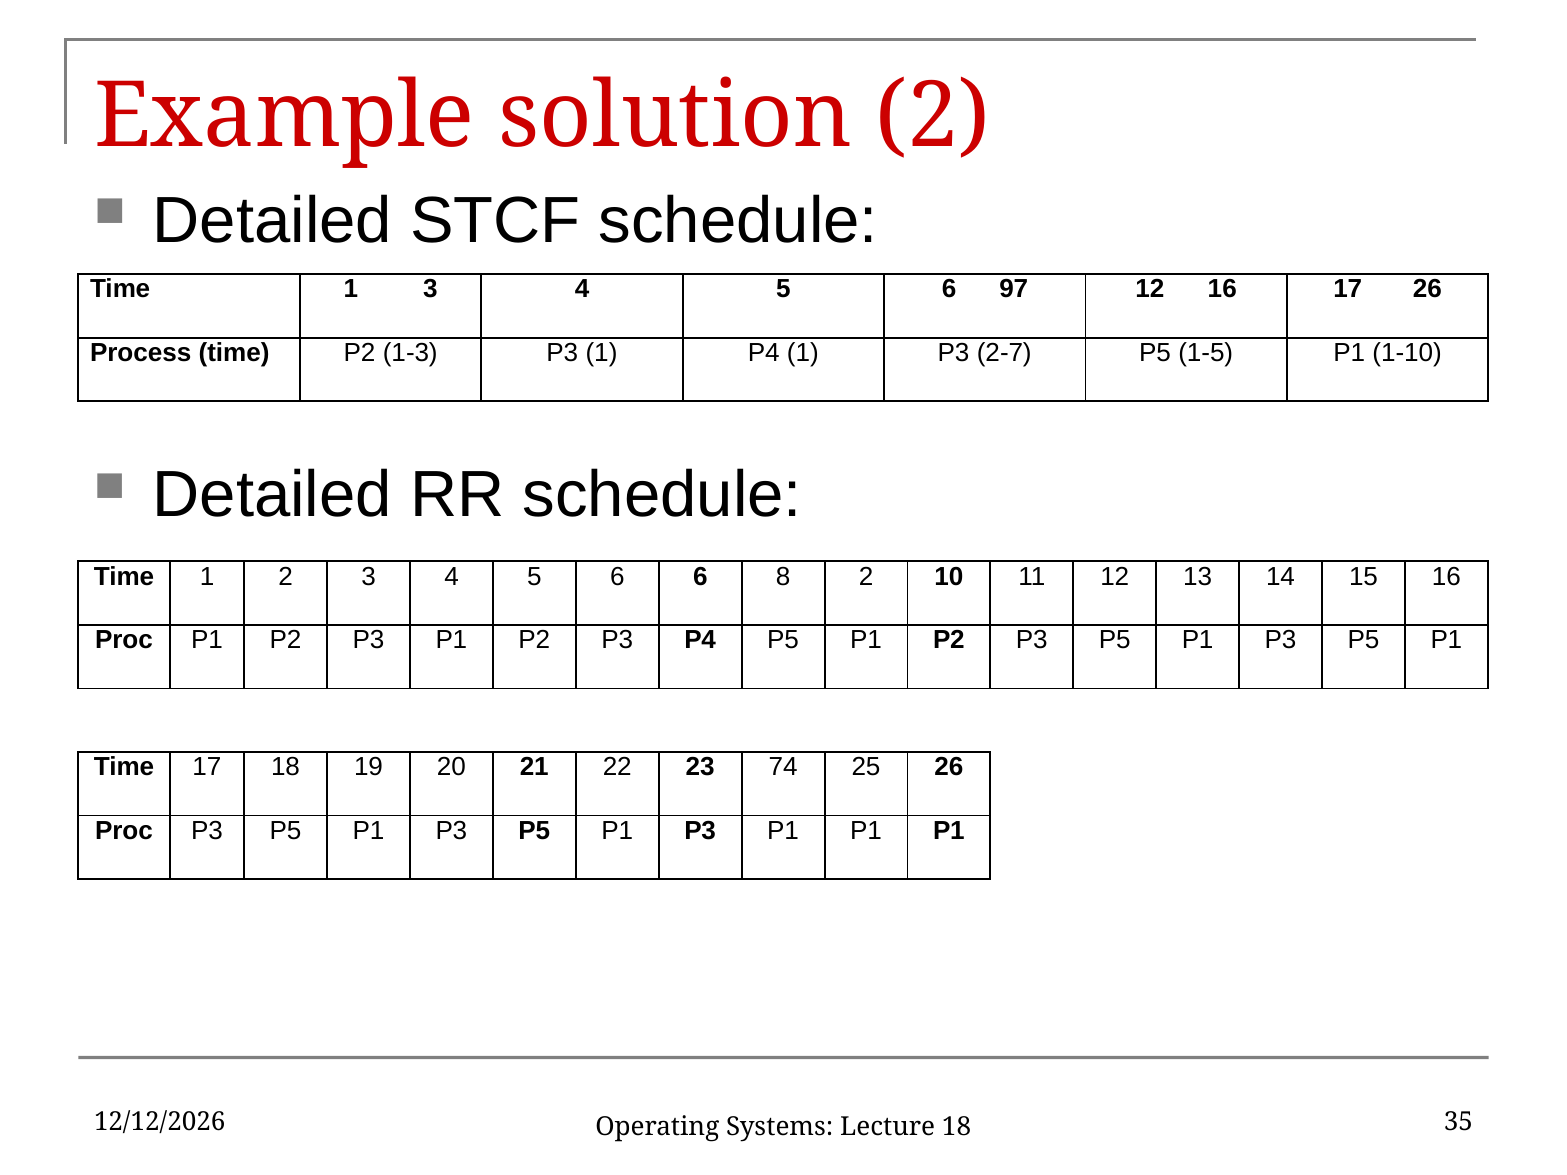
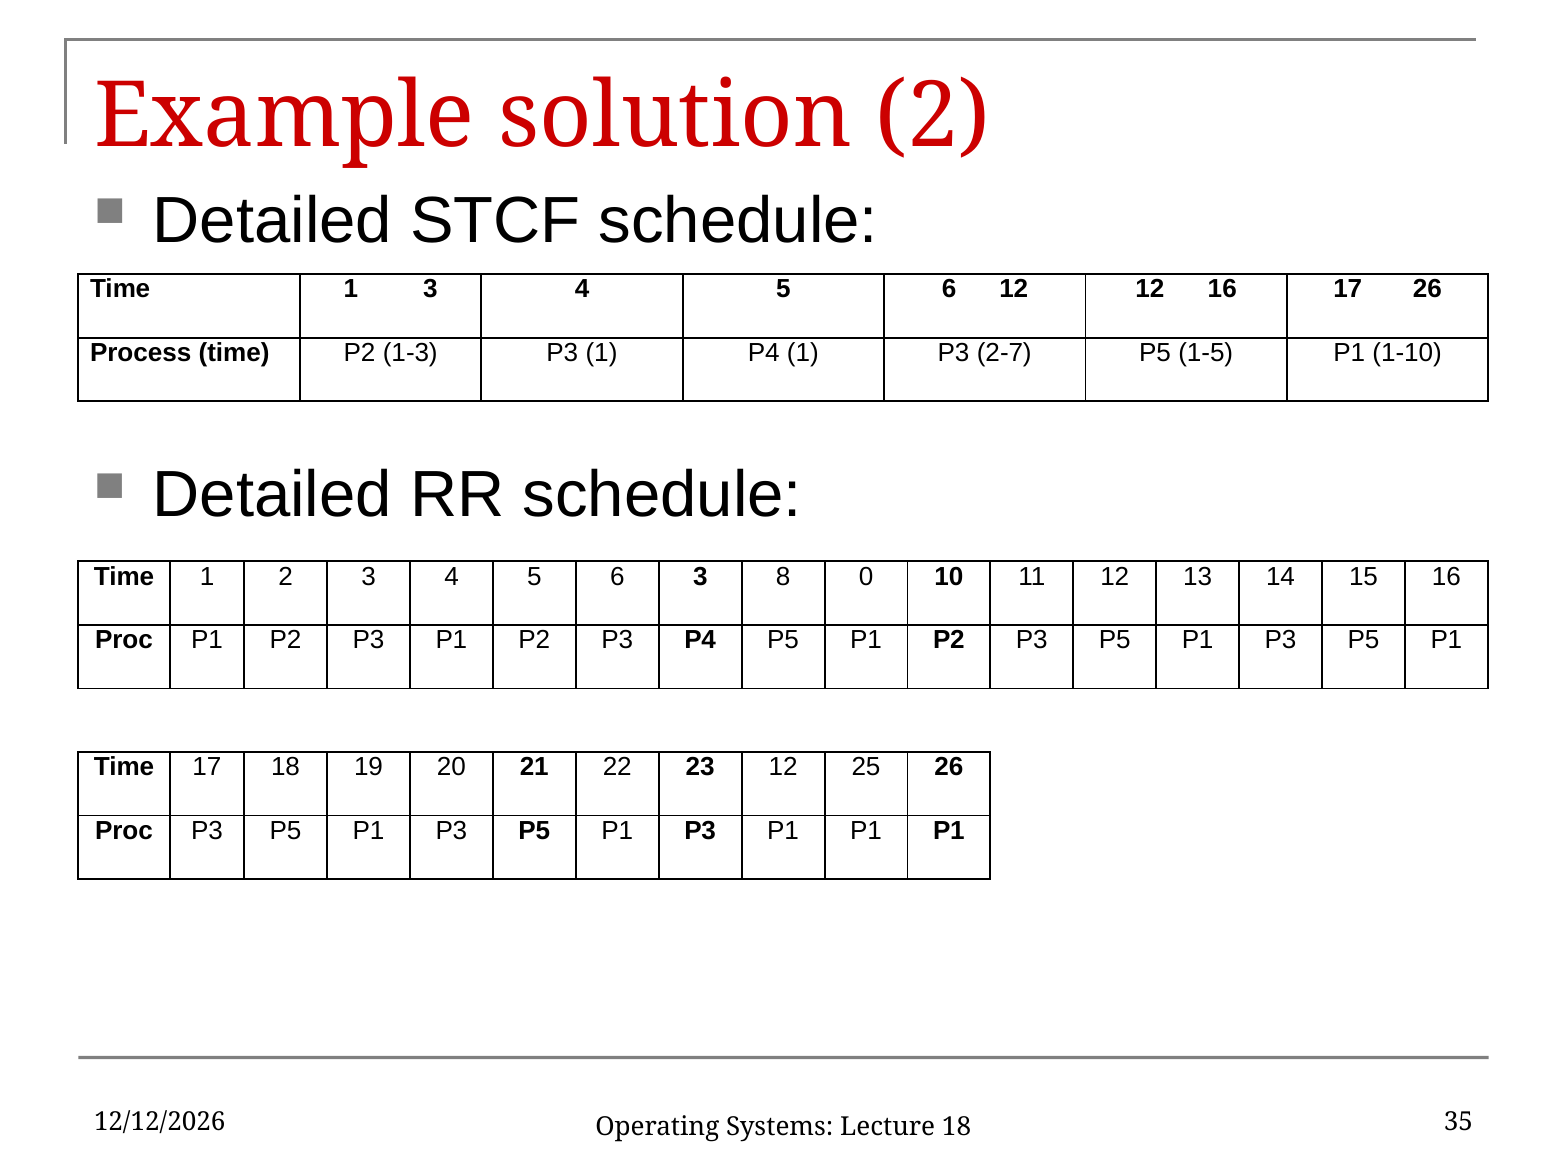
6 97: 97 -> 12 (1014, 289)
6 6: 6 -> 3 (700, 577)
8 2: 2 -> 0 (866, 577)
23 74: 74 -> 12 (783, 767)
